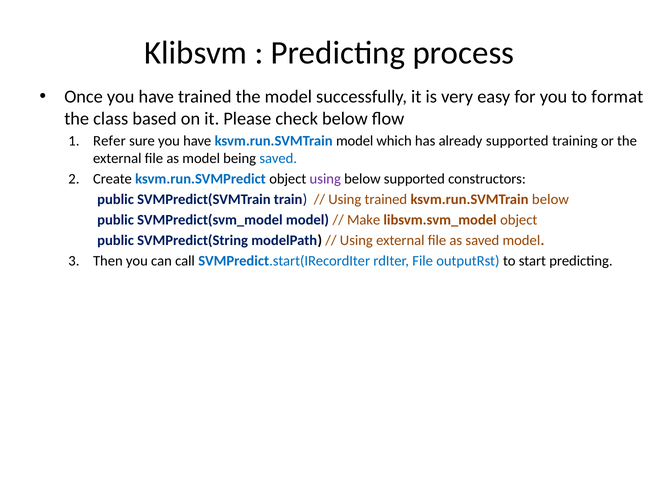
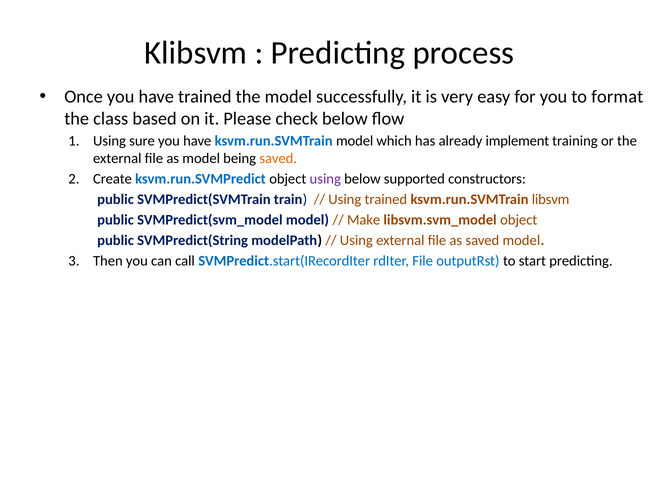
Refer: Refer -> Using (110, 141)
already supported: supported -> implement (517, 141)
saved colour: blue -> orange (278, 159)
ksvm.run.SVMTrain below: below -> libsvm (551, 200)
